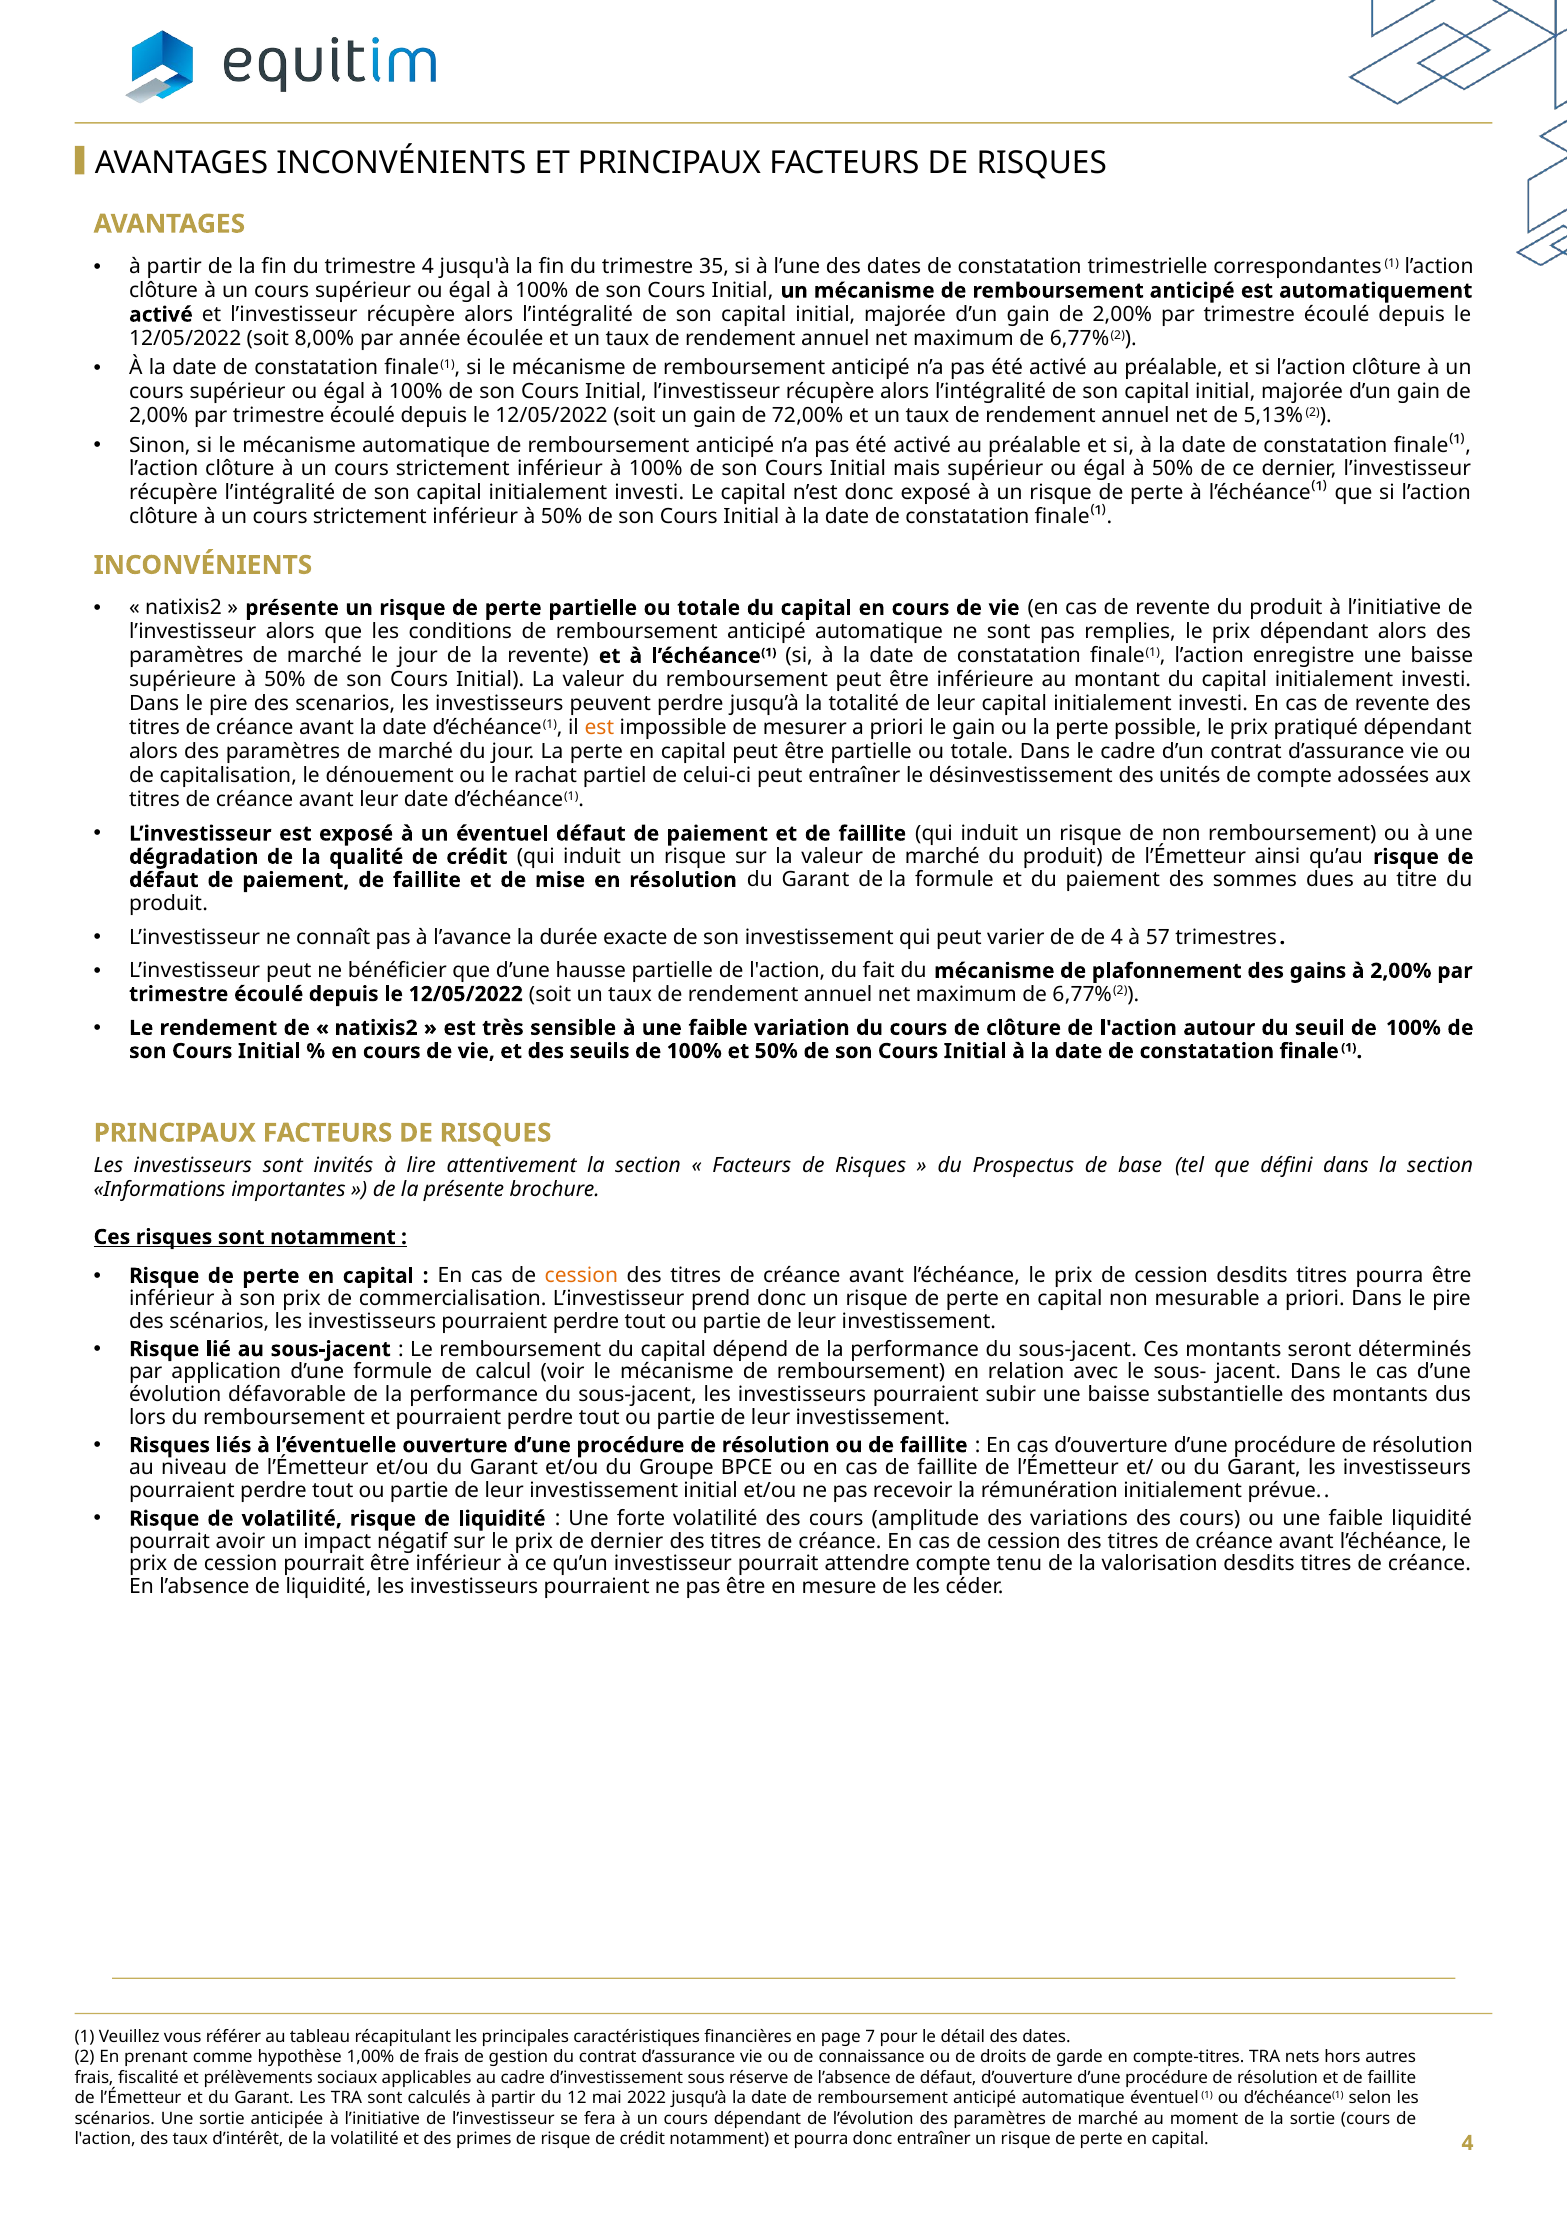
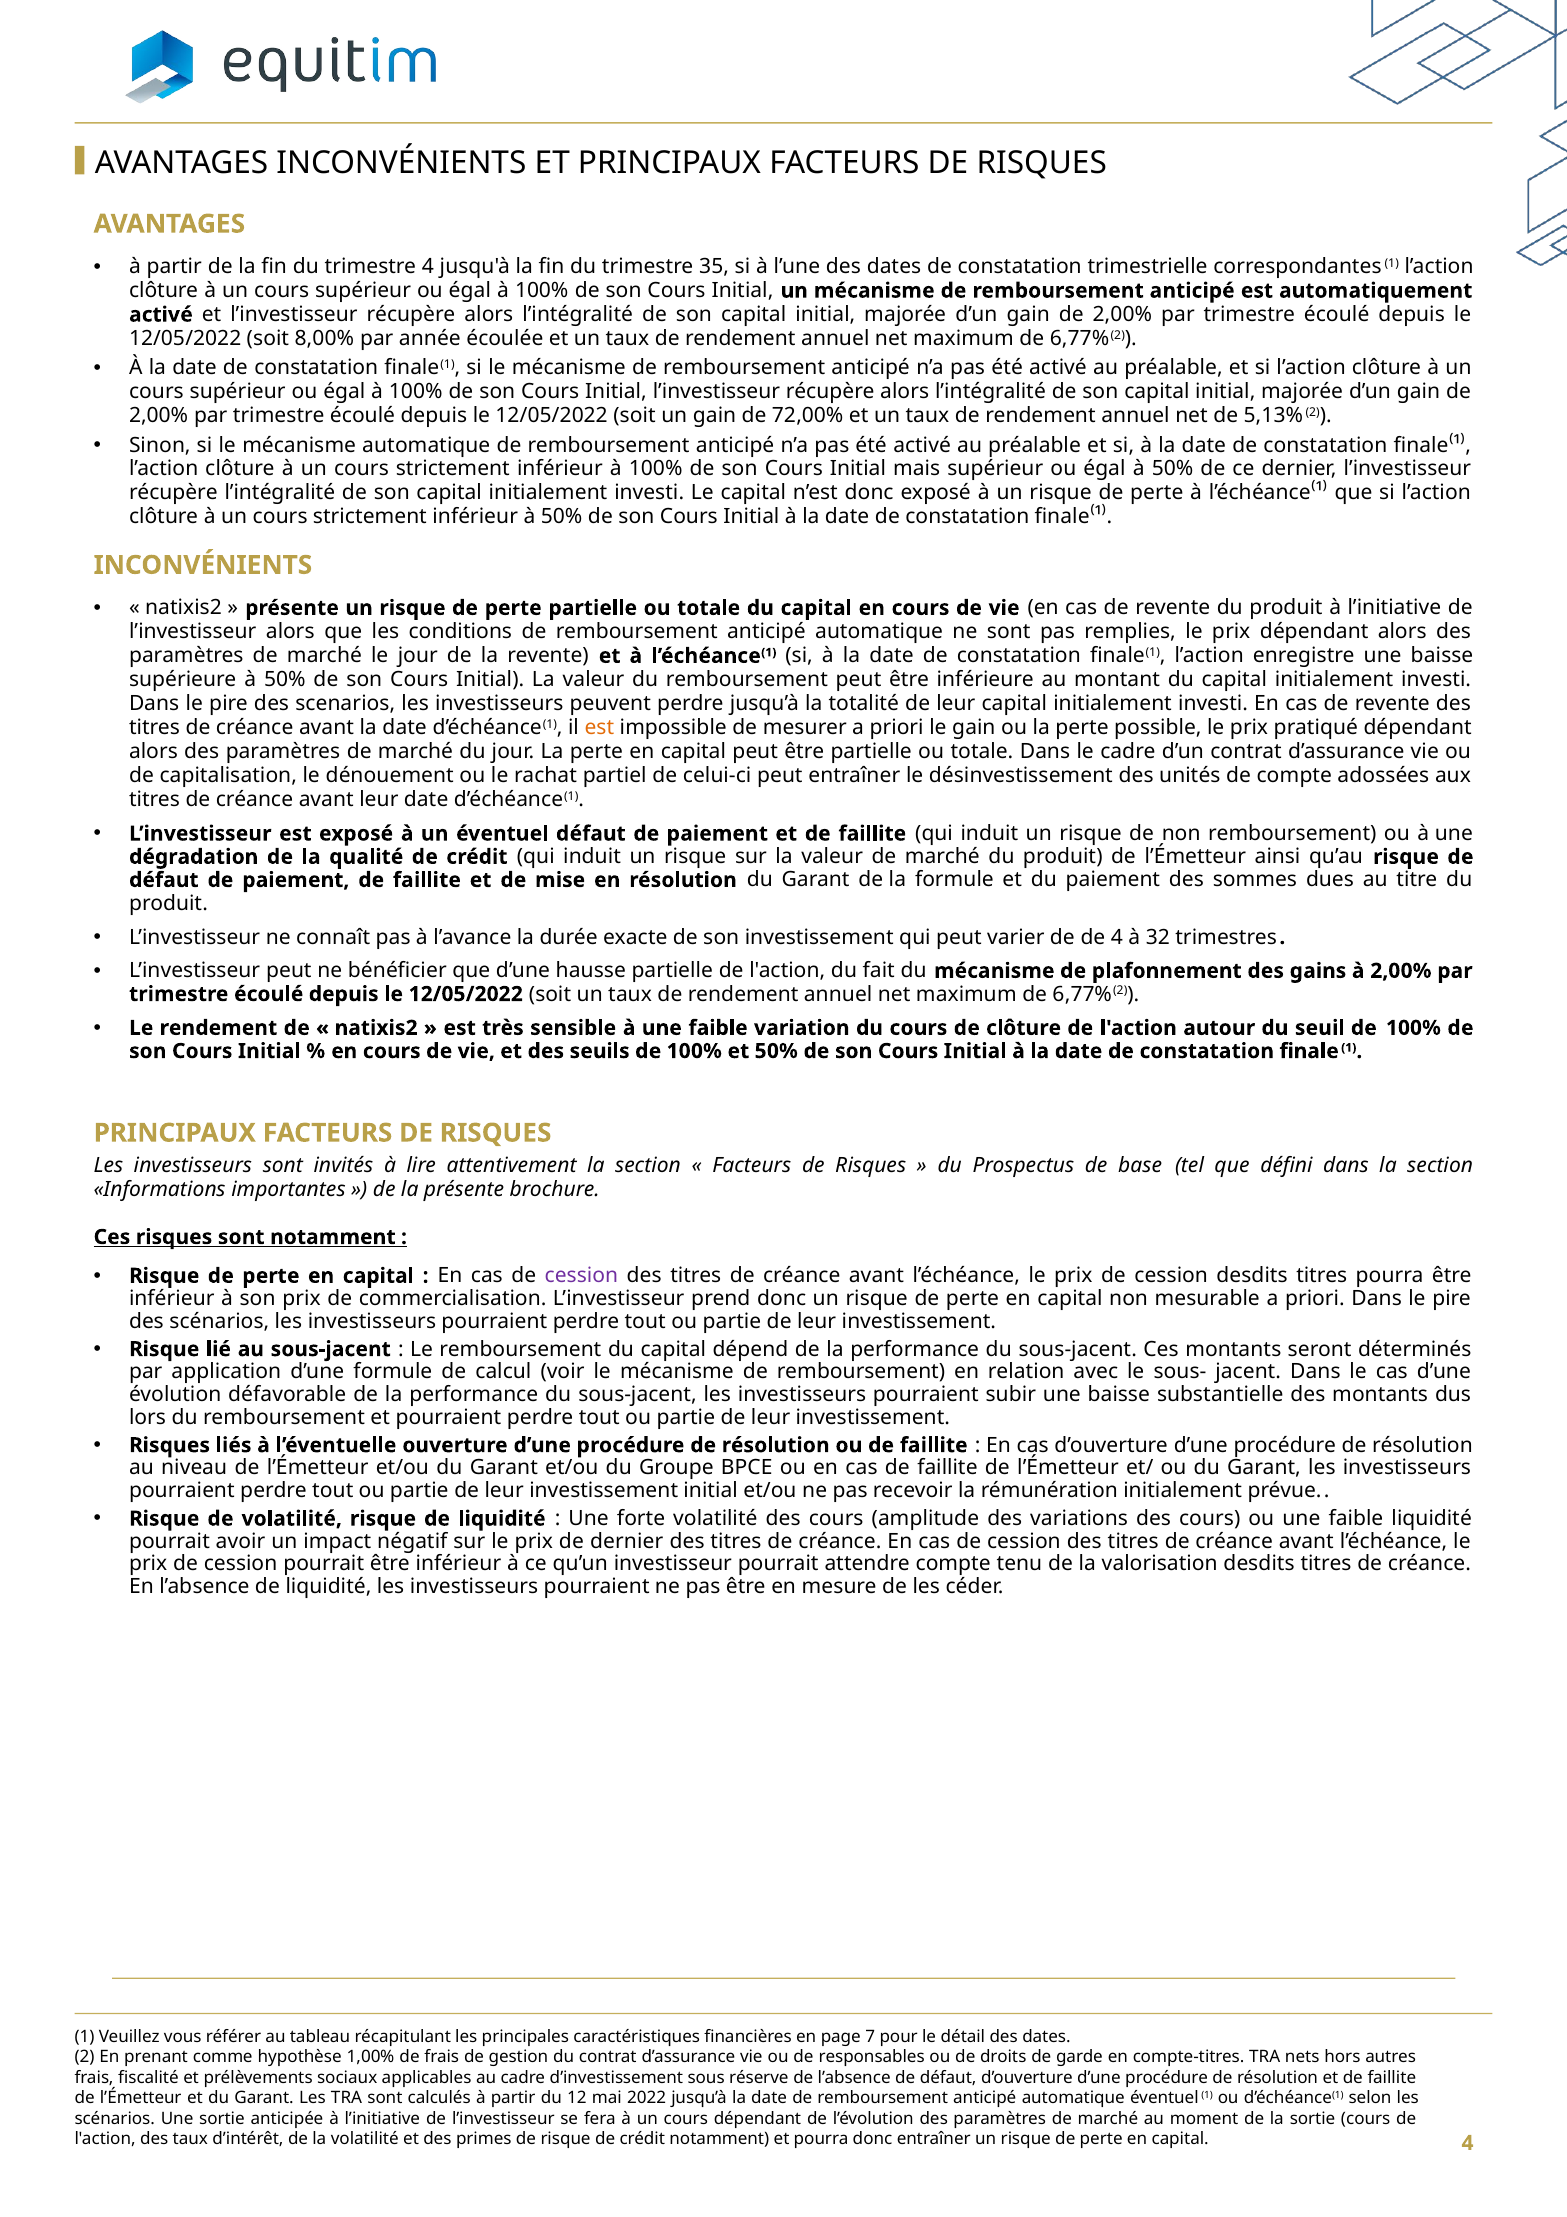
57: 57 -> 32 (1158, 937)
cession colour: orange -> purple (581, 1275)
connaissance: connaissance -> responsables (872, 2056)
